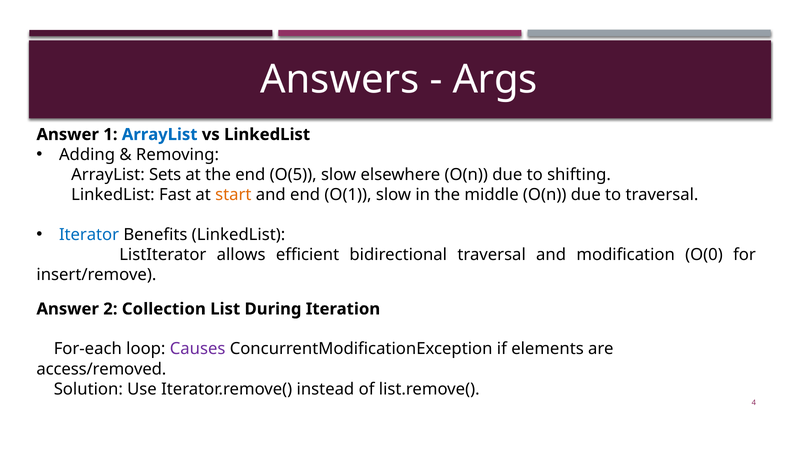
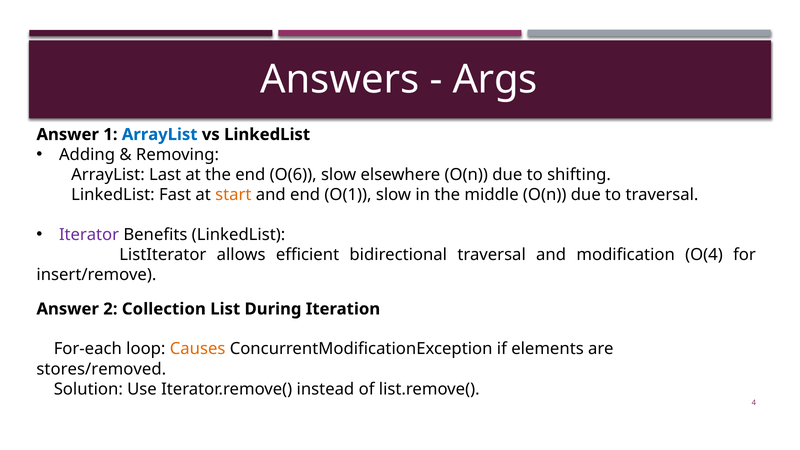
Sets: Sets -> Last (165, 175)
O(5: O(5 -> O(6 (293, 175)
Iterator colour: blue -> purple (89, 235)
O(0: O(0 -> O(4 (704, 255)
Causes colour: purple -> orange (198, 349)
access/removed: access/removed -> stores/removed (101, 369)
